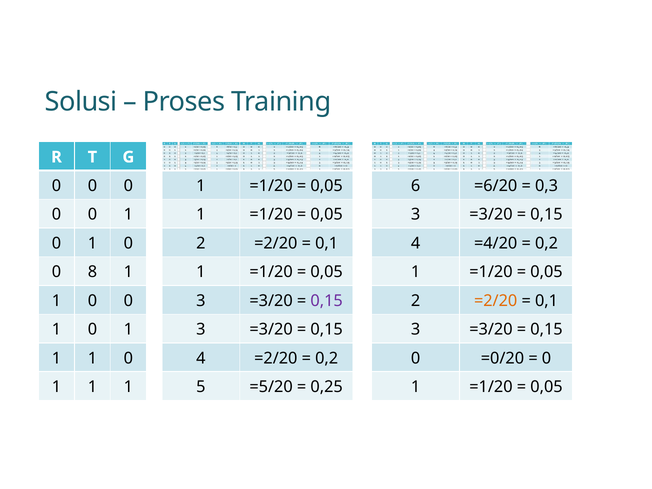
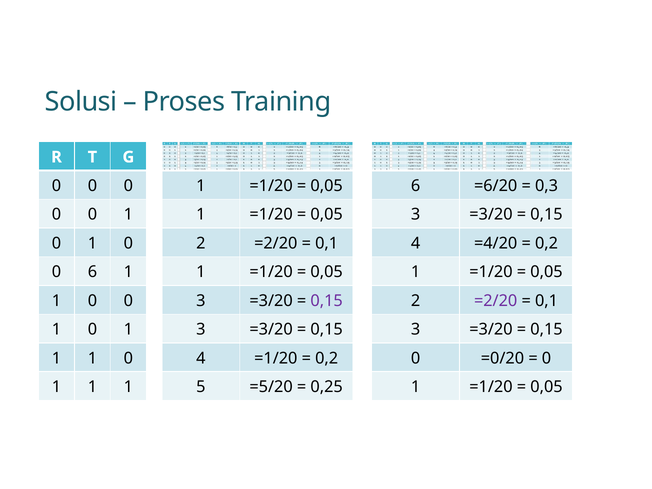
0 8: 8 -> 6 (92, 272)
=2/20 colour: orange -> purple (496, 301)
4 =2/20: =2/20 -> =1/20 (276, 358)
